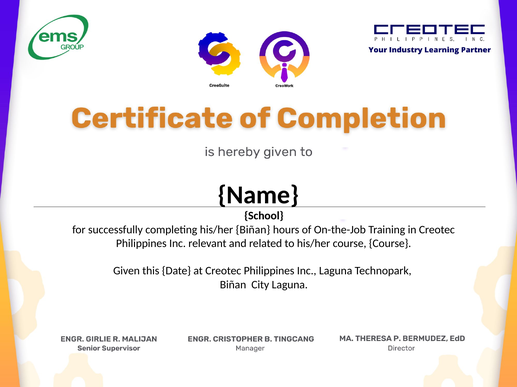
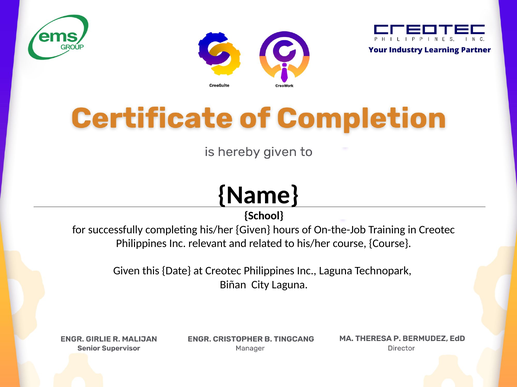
his/her Biñan: Biñan -> Given (253, 230)
